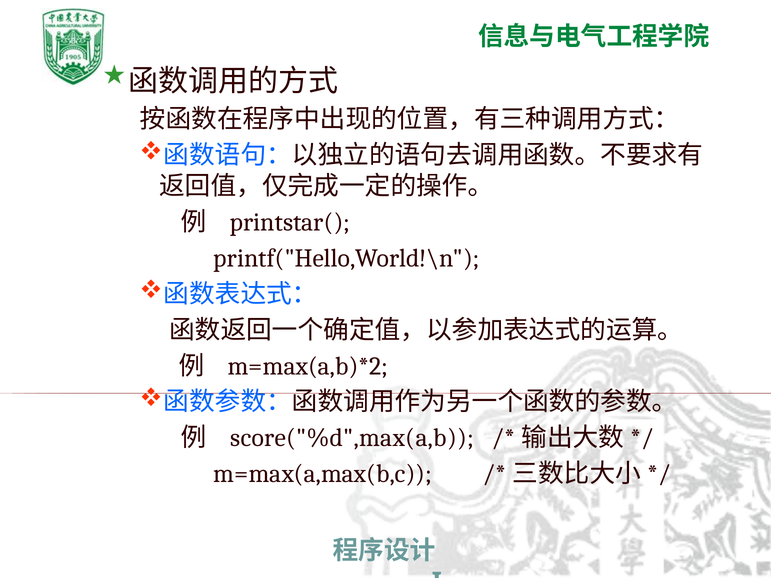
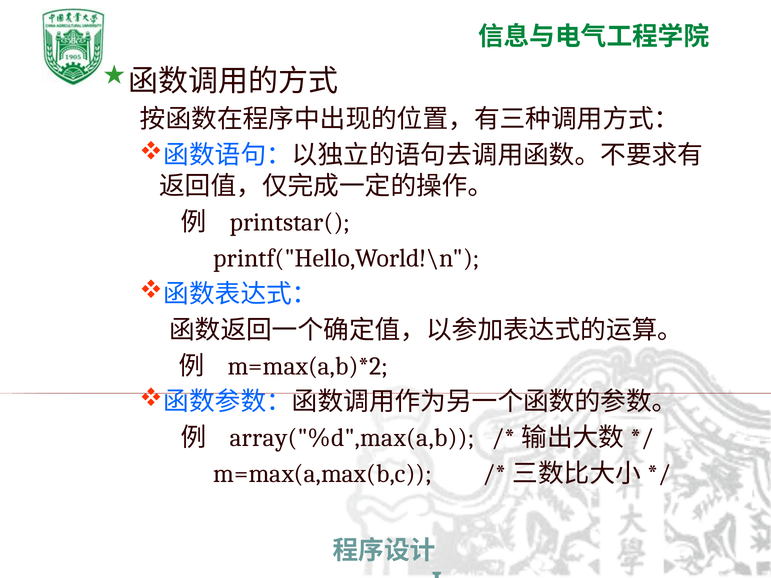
score("%d",max(a,b: score("%d",max(a,b -> array("%d",max(a,b (352, 438)
